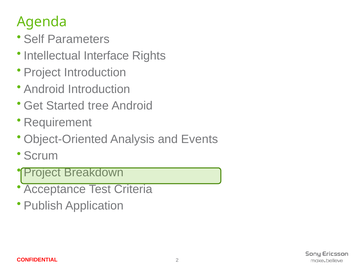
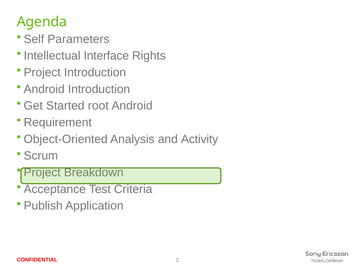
tree: tree -> root (98, 106)
Events: Events -> Activity (200, 139)
